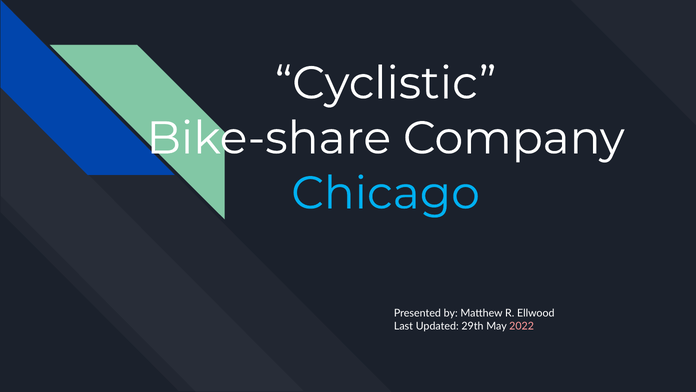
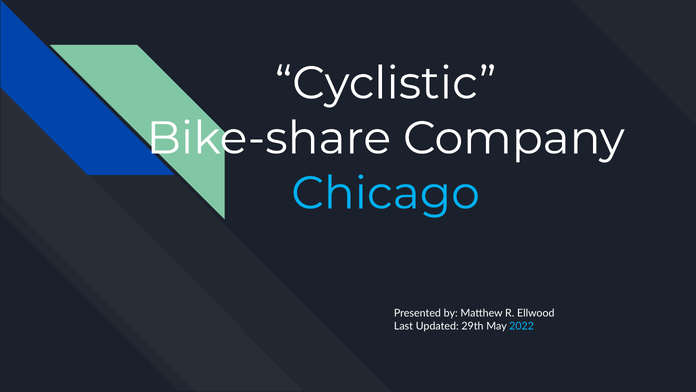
2022 colour: pink -> light blue (522, 326)
